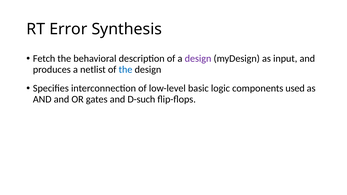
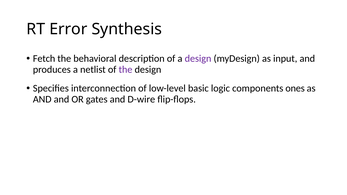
the colour: blue -> purple (126, 70)
used: used -> ones (295, 88)
D-such: D-such -> D-wire (141, 99)
